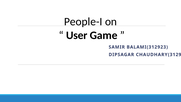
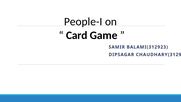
User: User -> Card (77, 35)
